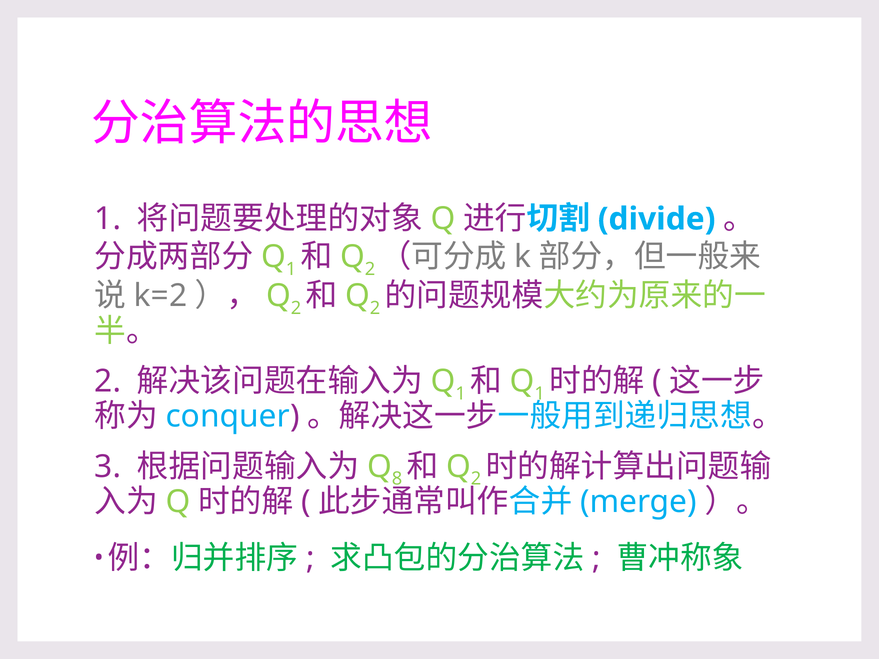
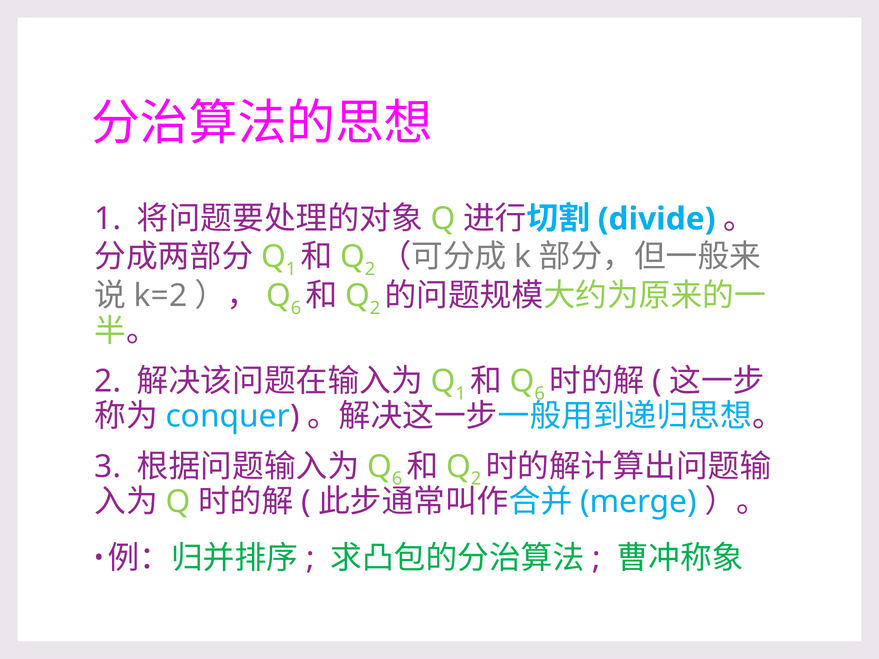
2: 2 -> 6 (296, 308)
1: 1 -> 6 (540, 394)
8: 8 -> 6 (397, 479)
